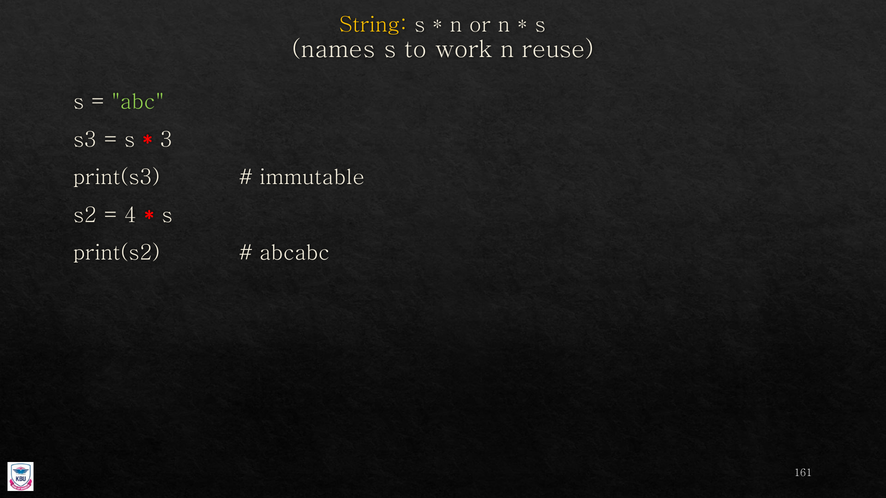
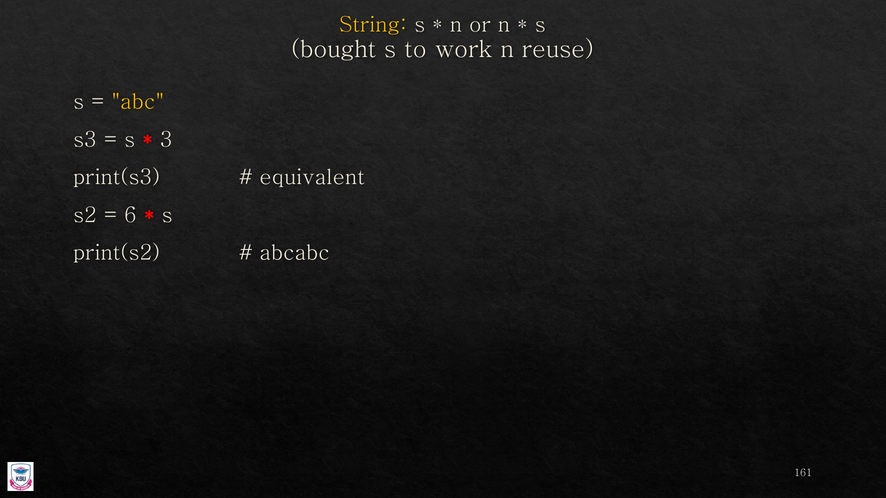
names: names -> bought (334, 49)
abc colour: light green -> yellow (138, 102)
immutable: immutable -> equivalent (312, 178)
4: 4 -> 6 (130, 215)
